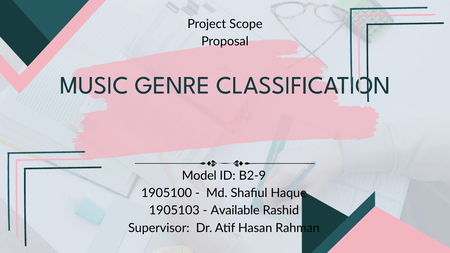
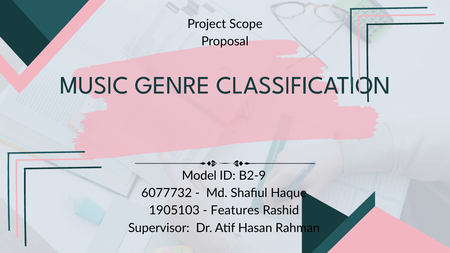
1905100: 1905100 -> 6077732 (167, 193)
Available: Available -> Features (235, 211)
